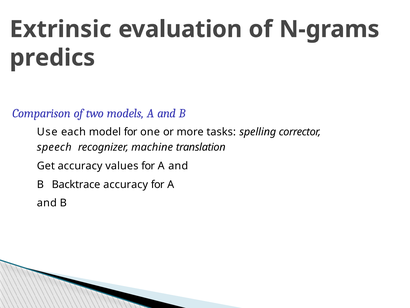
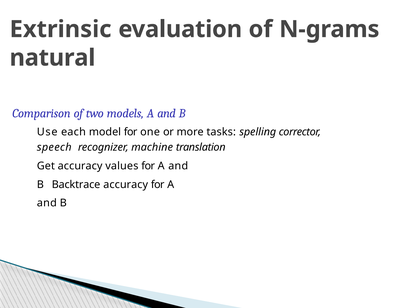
predics: predics -> natural (52, 58)
